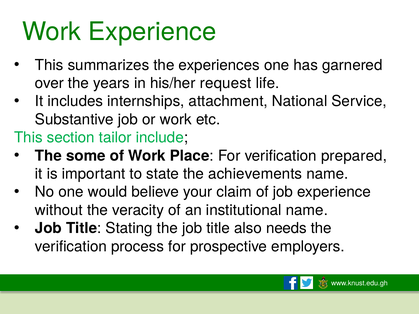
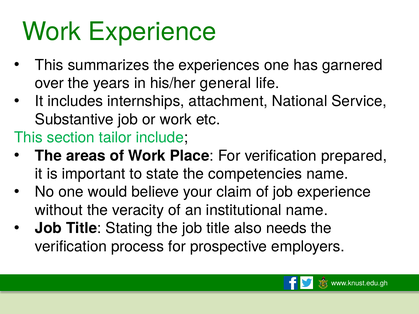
request: request -> general (226, 83)
some: some -> areas (86, 156)
achievements: achievements -> competencies (255, 174)
